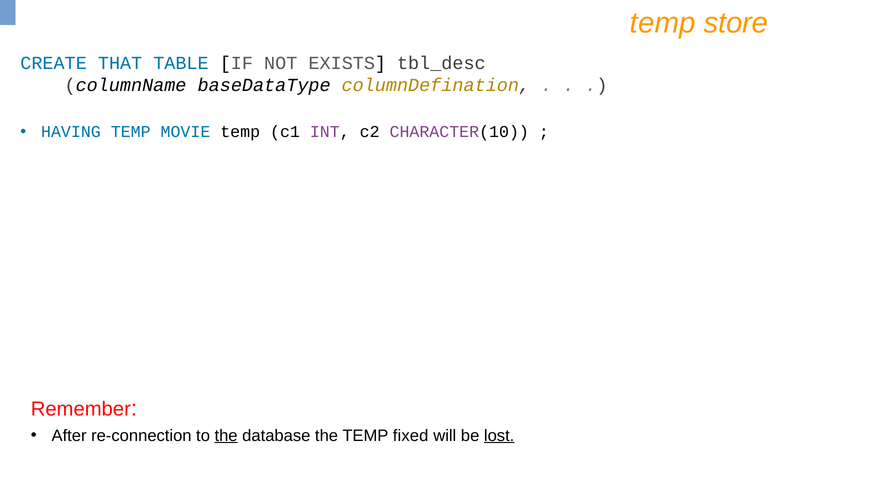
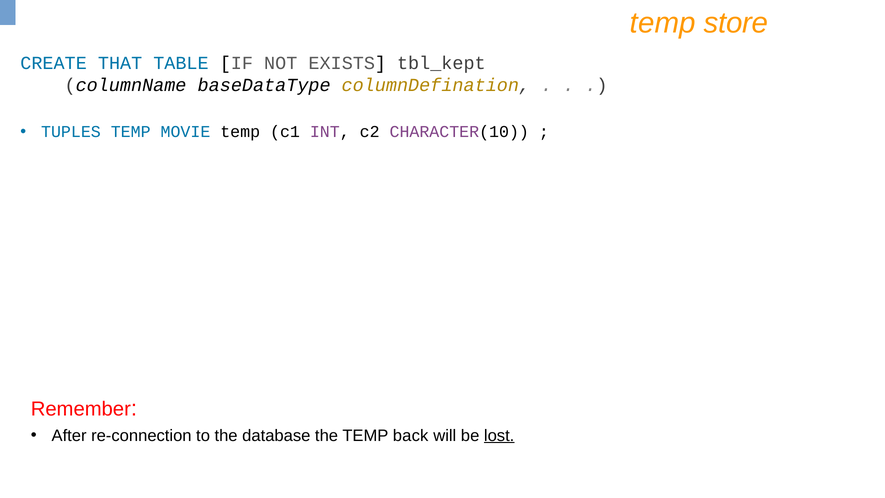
tbl_desc: tbl_desc -> tbl_kept (441, 63)
HAVING: HAVING -> TUPLES (71, 132)
the underline: present -> none (226, 435)
fixed: fixed -> back (411, 435)
